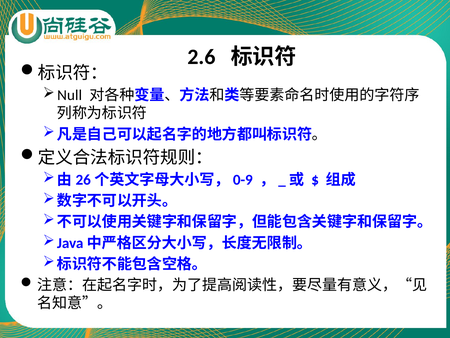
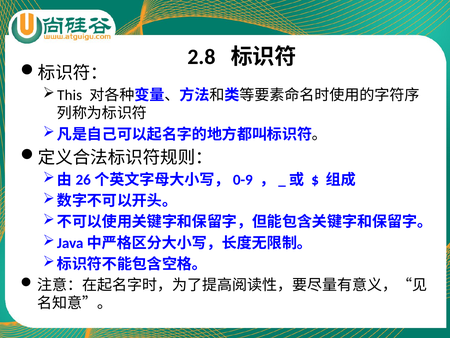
2.6: 2.6 -> 2.8 (202, 57)
Null: Null -> This (70, 95)
